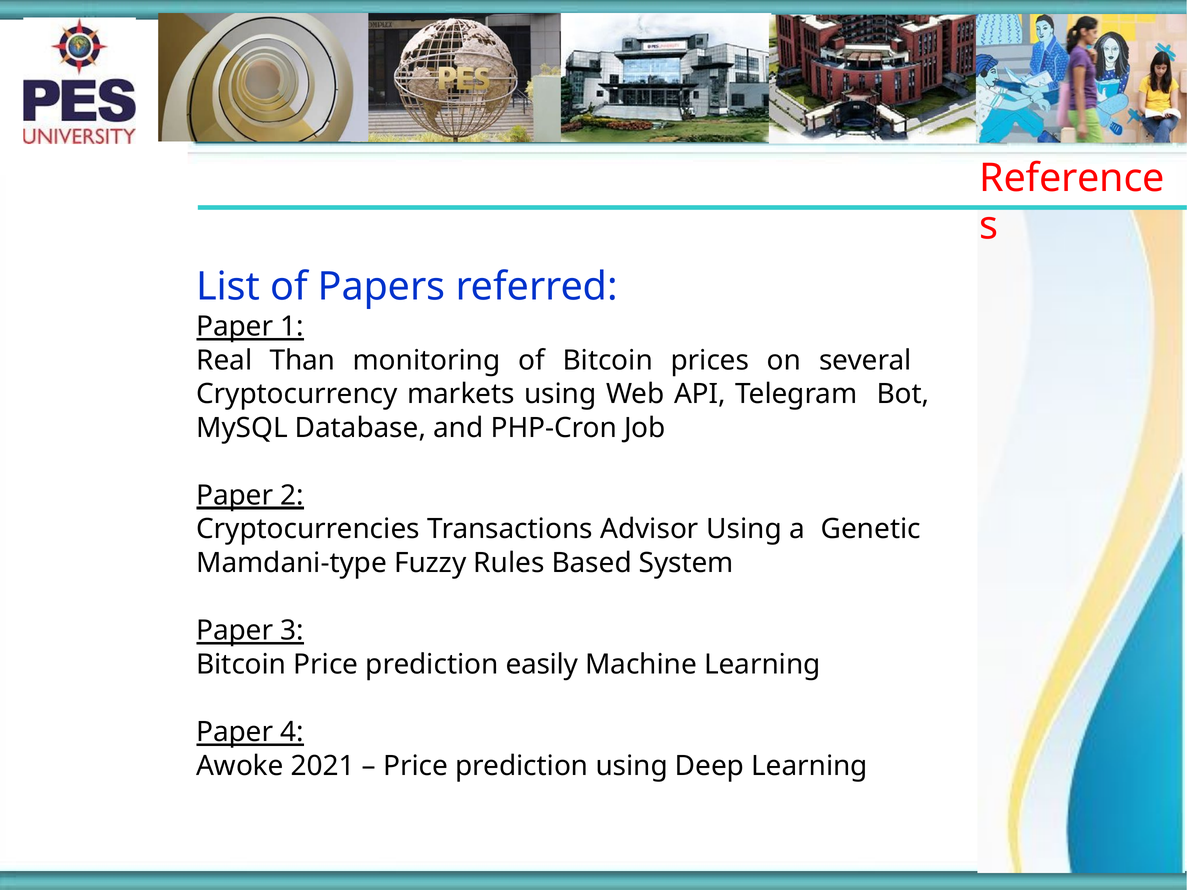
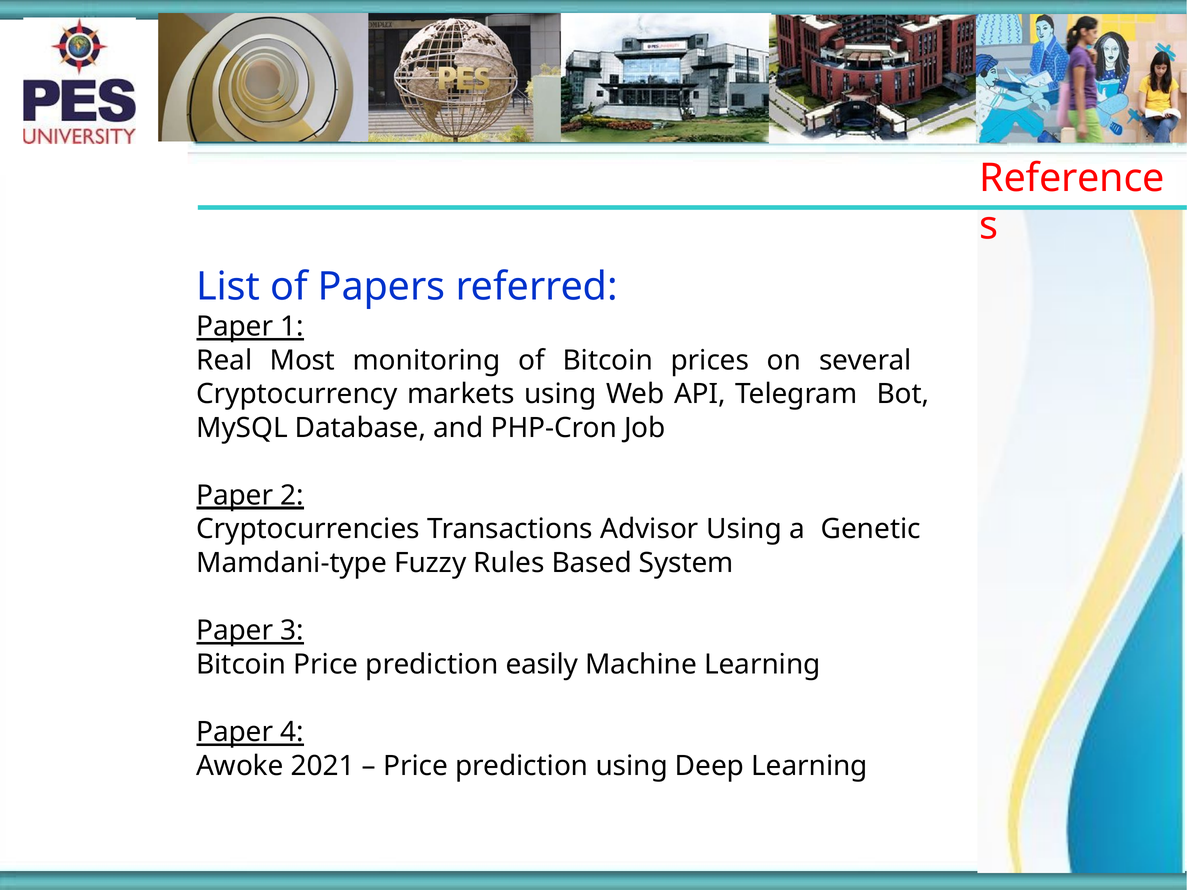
Than: Than -> Most (303, 361)
